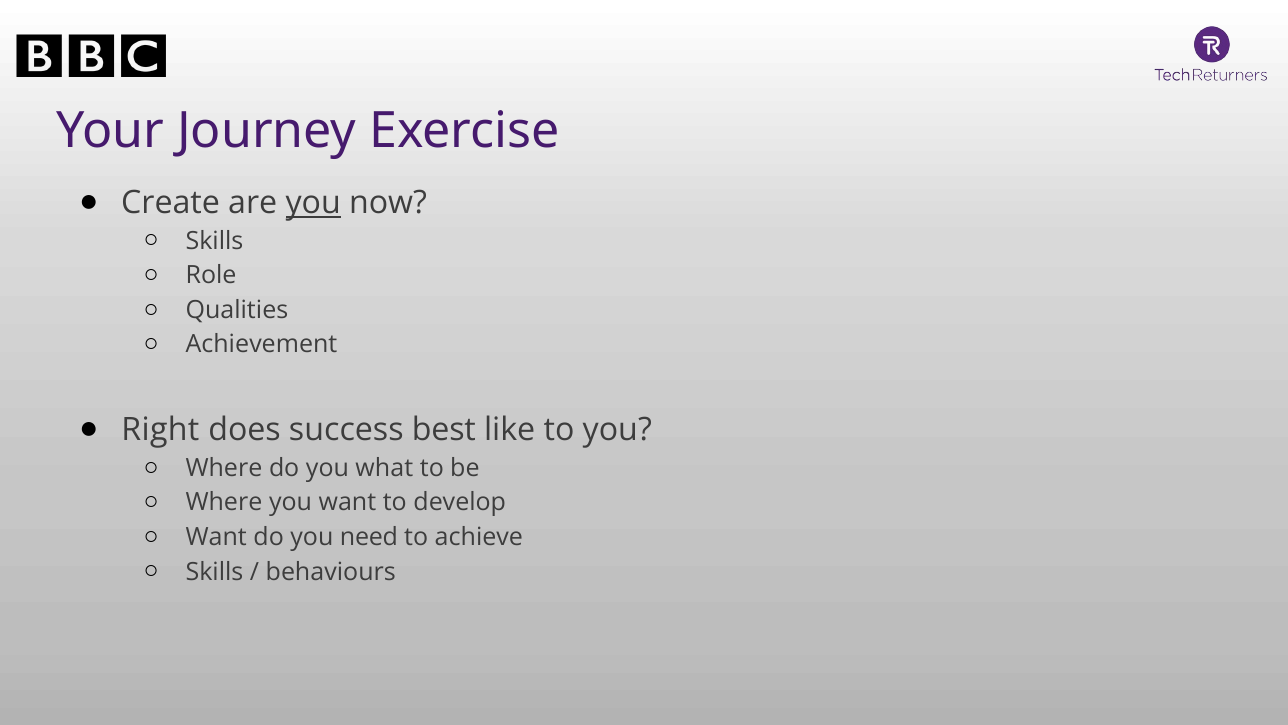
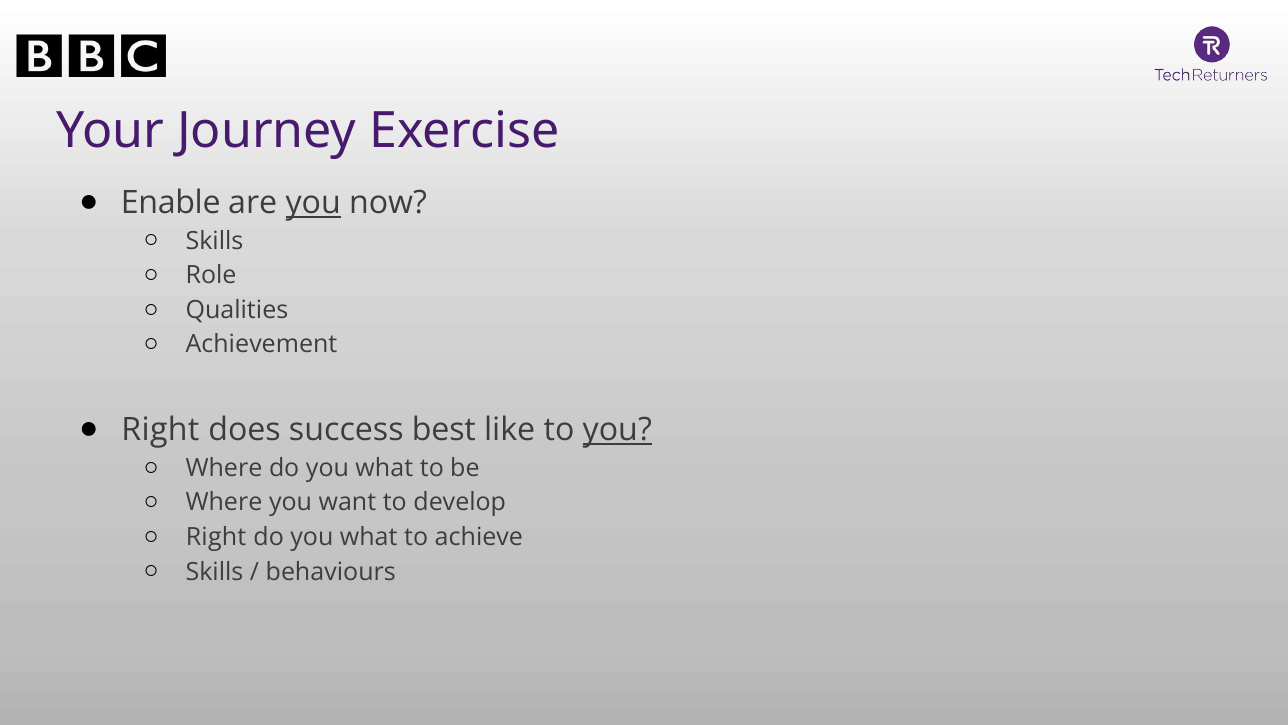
Create: Create -> Enable (171, 203)
you underline: none -> present (617, 430)
Want: Want -> Right (216, 537)
need: need -> what (369, 537)
